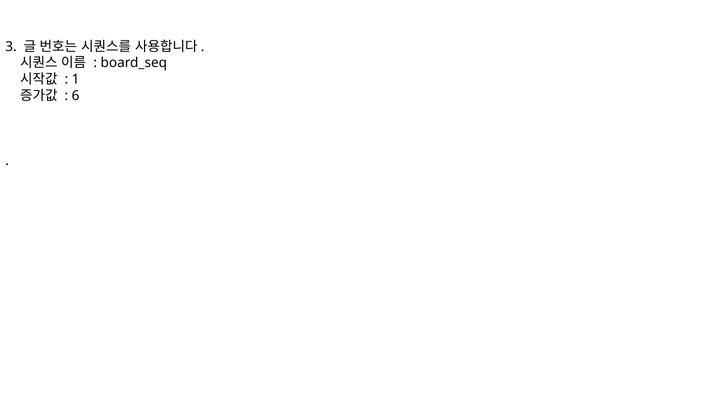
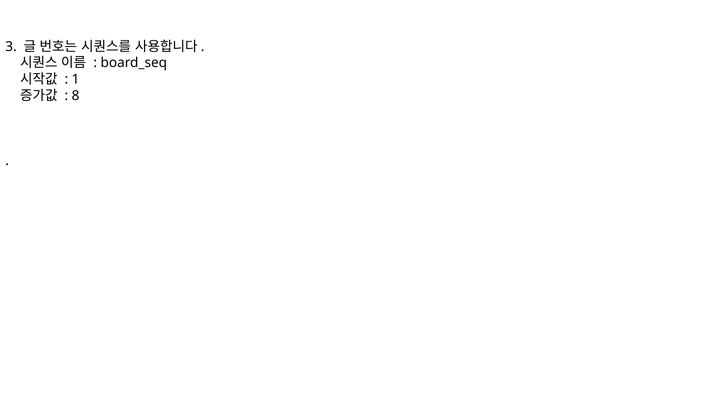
6: 6 -> 8 (76, 96)
